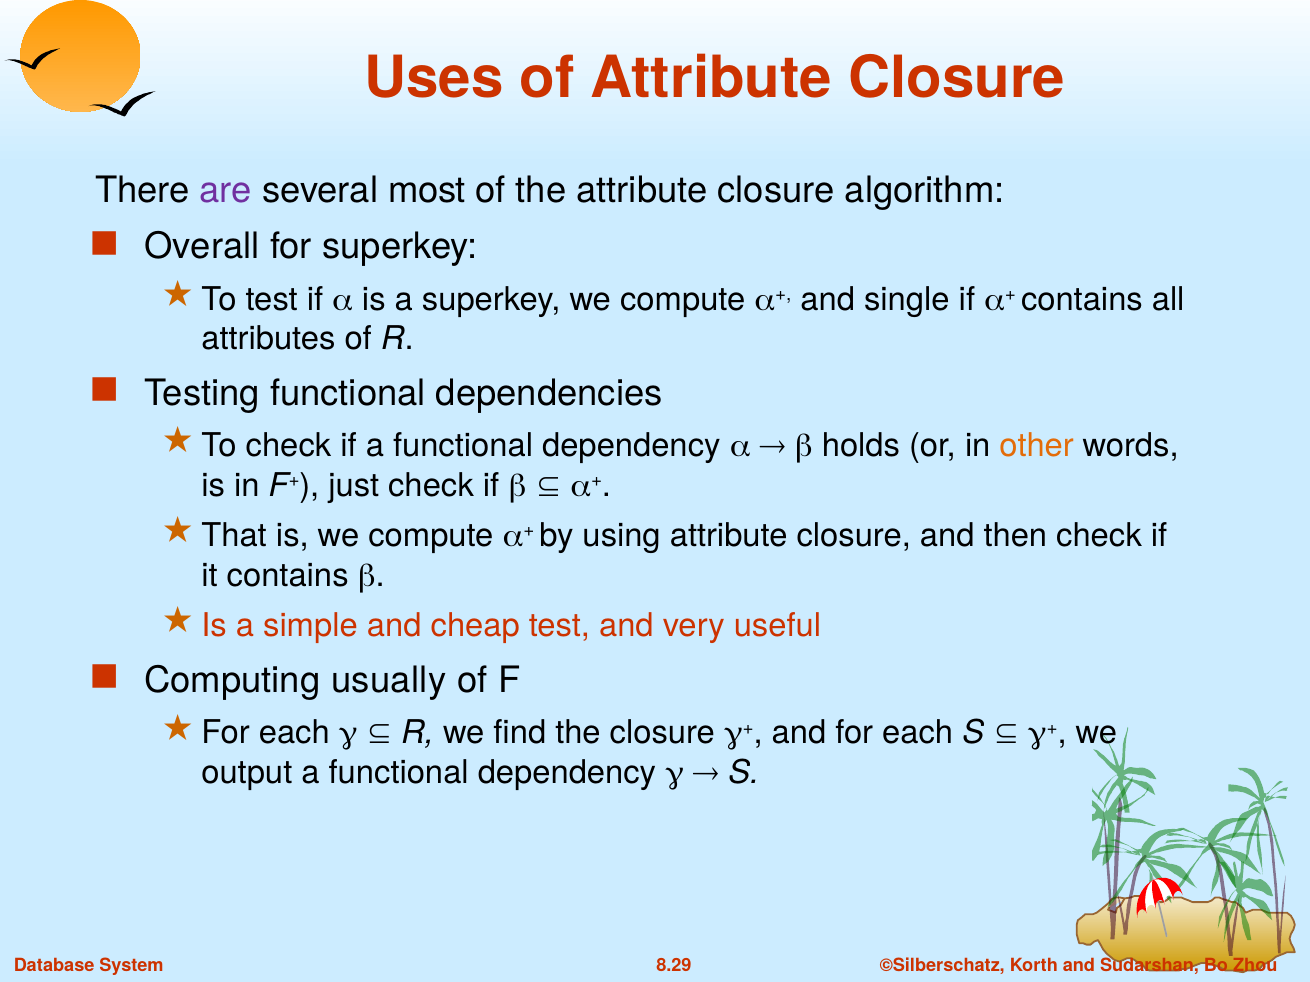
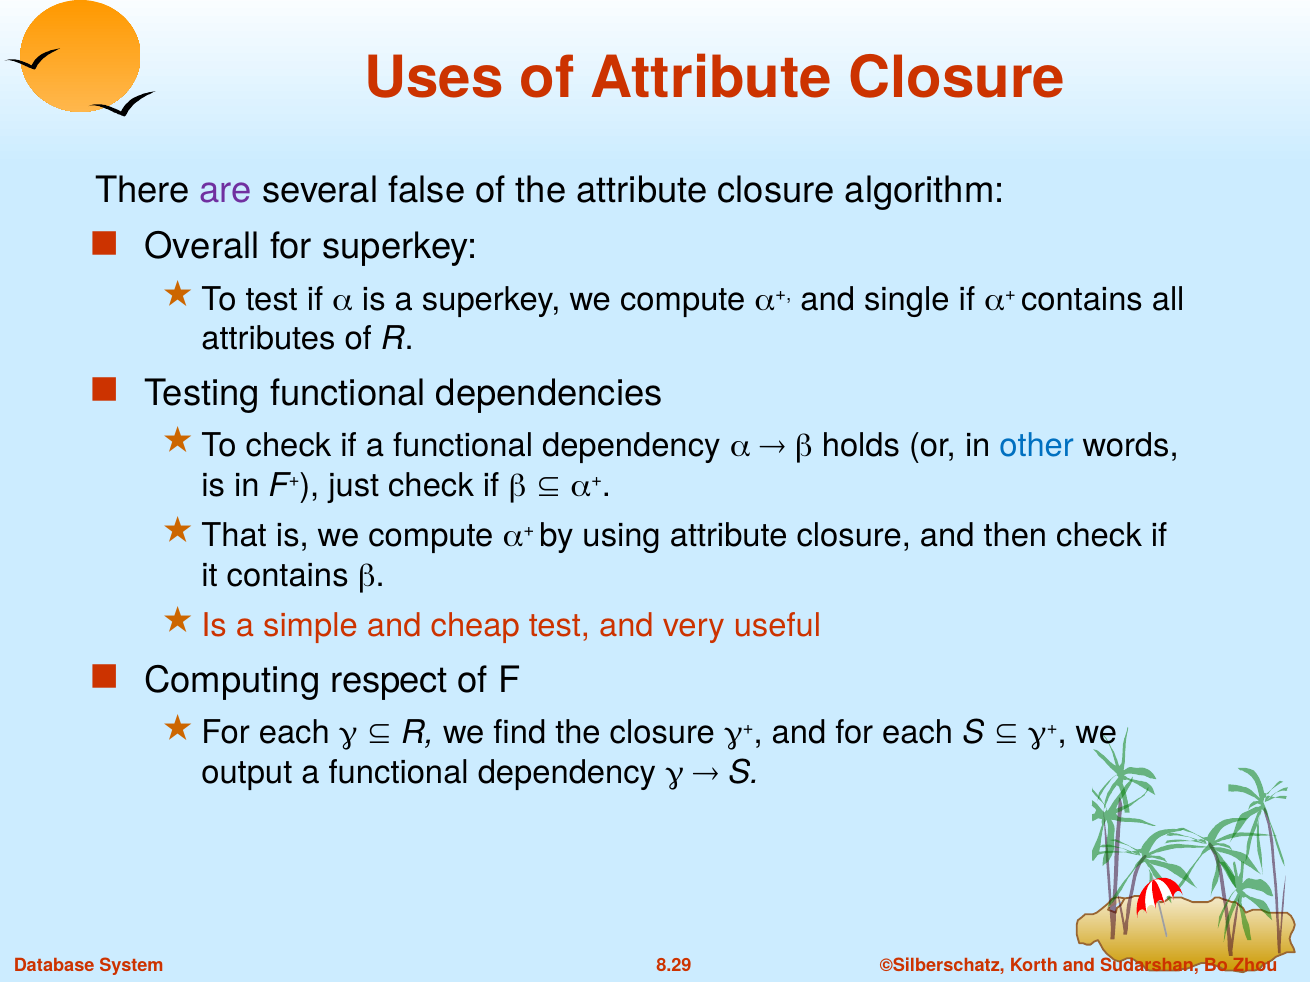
most: most -> false (427, 191)
other colour: orange -> blue (1037, 446)
usually: usually -> respect (389, 681)
